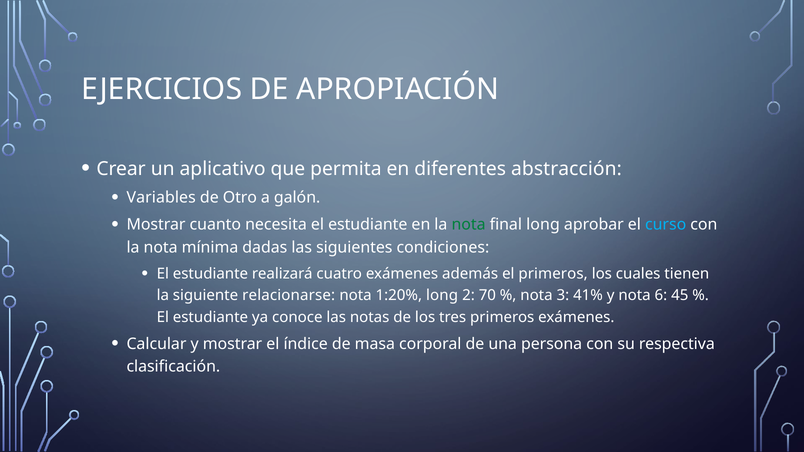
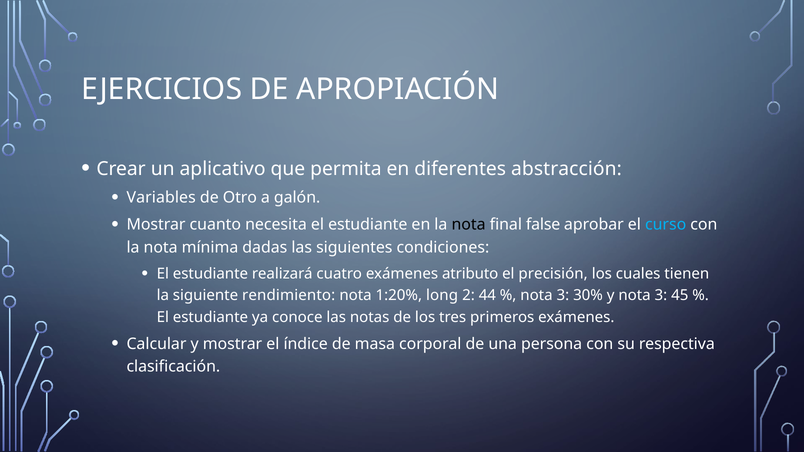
nota colour: green -> black (469, 225)
final long: long -> false (543, 225)
además: además -> atributo (470, 274)
el primeros: primeros -> precisión (553, 274)
relacionarse: relacionarse -> rendimiento (289, 296)
70: 70 -> 44 (487, 296)
41%: 41% -> 30% (588, 296)
y nota 6: 6 -> 3 (661, 296)
